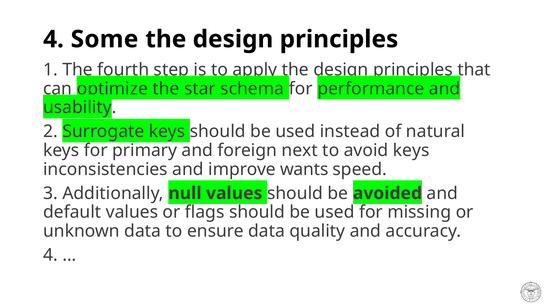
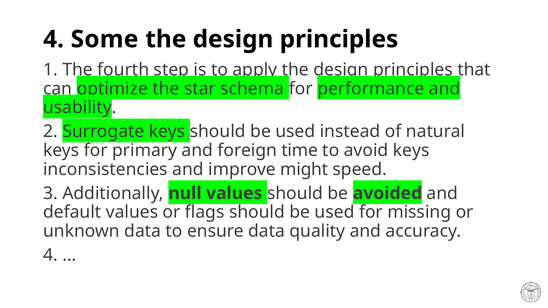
next: next -> time (300, 151)
wants: wants -> might (304, 169)
